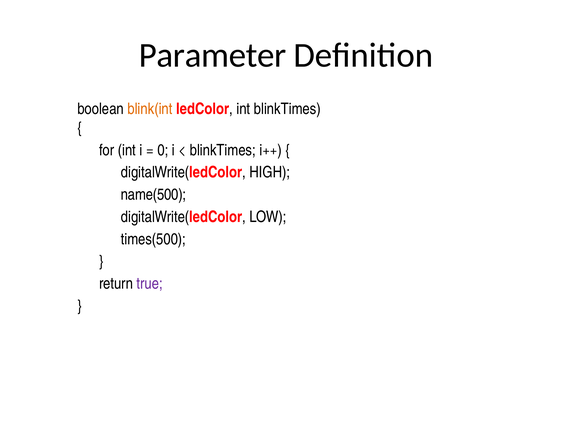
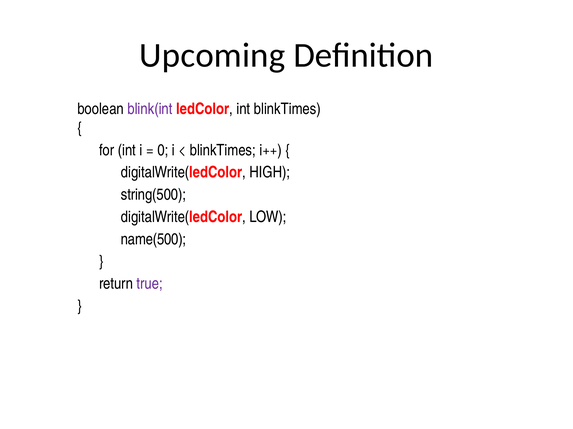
Parameter: Parameter -> Upcoming (212, 55)
blink(int colour: orange -> purple (150, 109)
name(500: name(500 -> string(500 (153, 195)
times(500: times(500 -> name(500 (153, 240)
